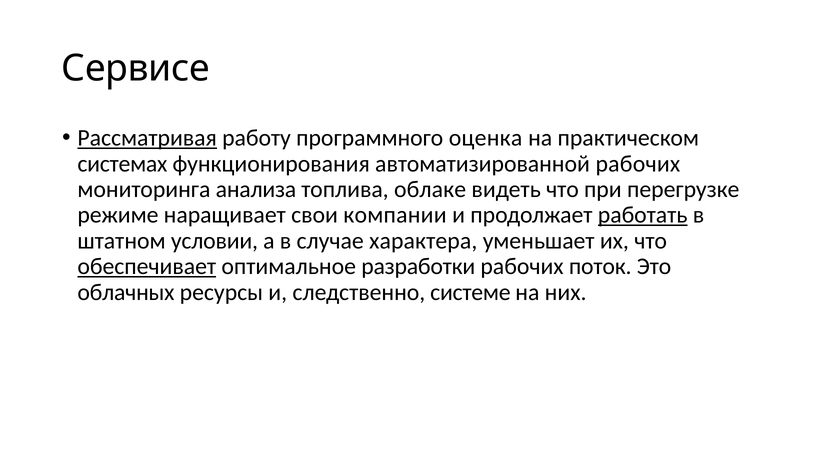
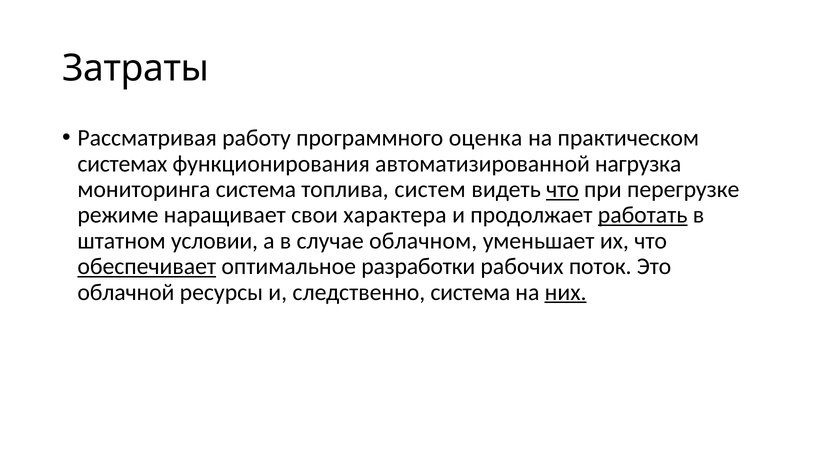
Сервисе: Сервисе -> Затраты (136, 68)
Рассматривая underline: present -> none (147, 138)
автоматизированной рабочих: рабочих -> нагрузка (638, 163)
мониторинга анализа: анализа -> система (256, 189)
облаке: облаке -> систем (430, 189)
что underline: none -> present (563, 189)
компании: компании -> характера (395, 215)
характера: характера -> облачном (423, 241)
облачных: облачных -> облачной (126, 292)
следственно системе: системе -> система (470, 292)
них underline: none -> present (566, 292)
